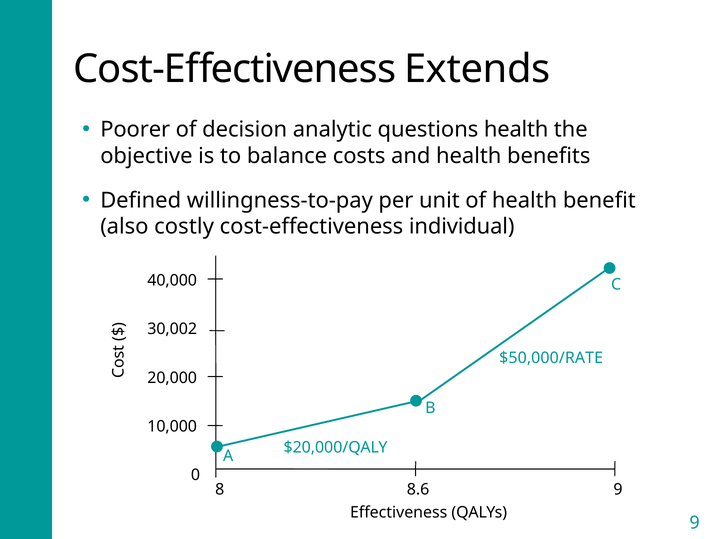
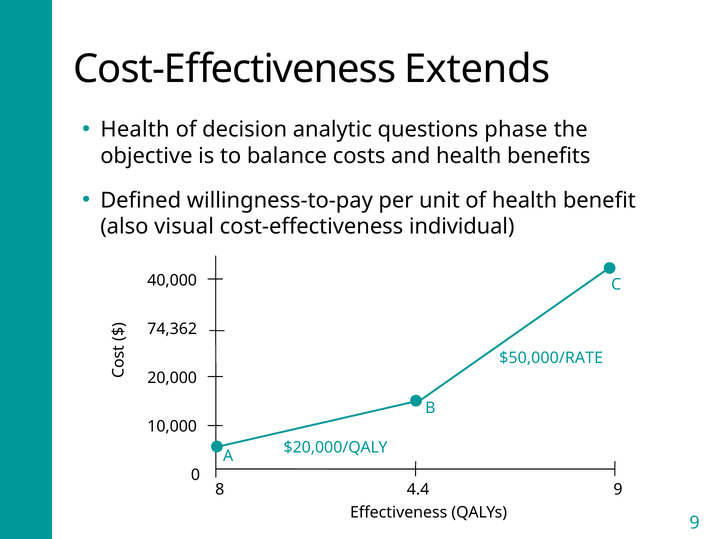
Poorer: Poorer -> Health (135, 130)
questions health: health -> phase (516, 130)
costly: costly -> visual (184, 227)
30,002: 30,002 -> 74,362 (172, 329)
8.6: 8.6 -> 4.4 (418, 490)
